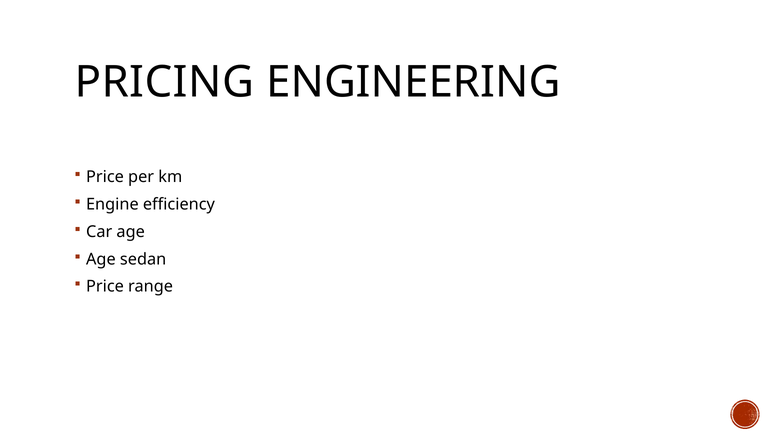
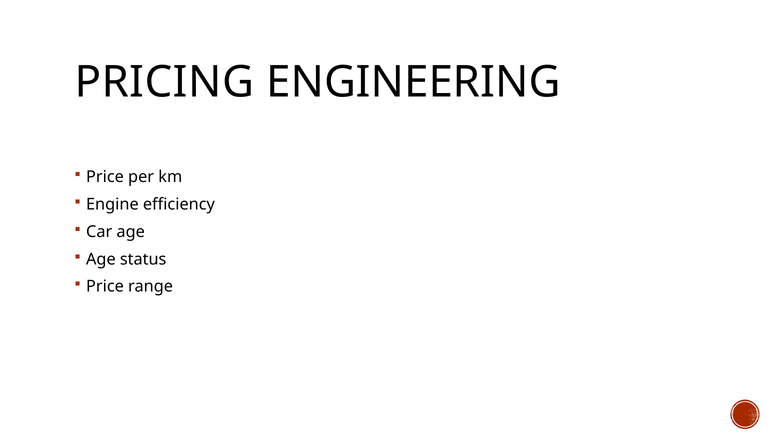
sedan: sedan -> status (143, 259)
